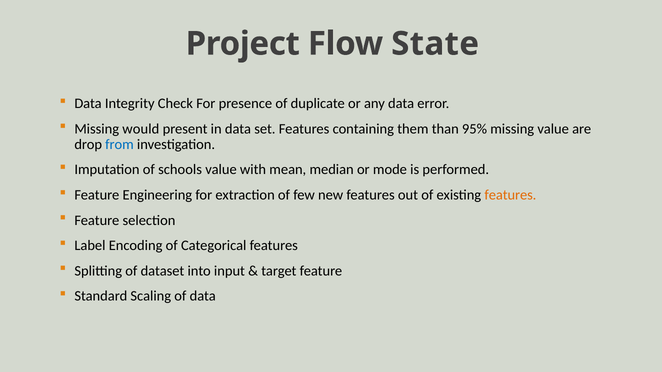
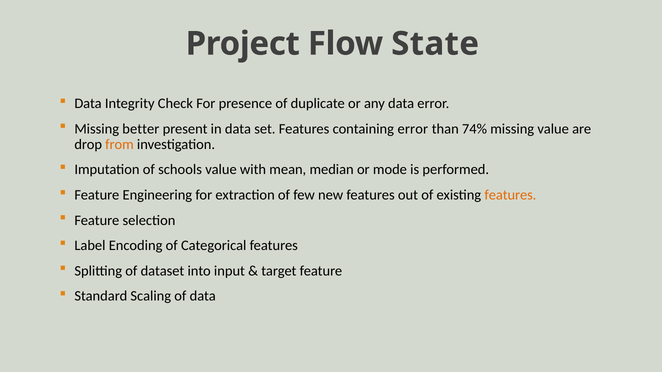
would: would -> better (141, 129)
containing them: them -> error (413, 129)
95%: 95% -> 74% (475, 129)
from colour: blue -> orange (119, 145)
